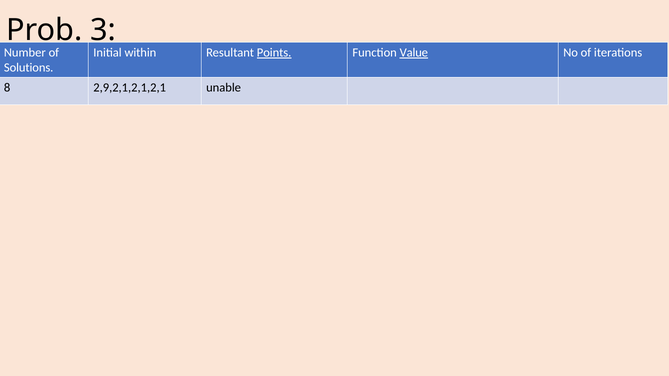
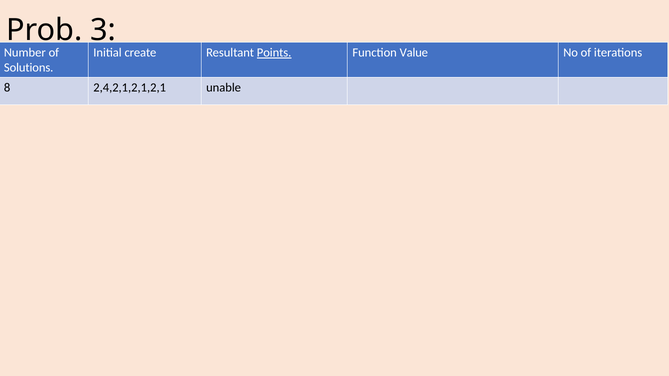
within: within -> create (140, 53)
Value underline: present -> none (414, 53)
2,9,2,1,2,1,2,1: 2,9,2,1,2,1,2,1 -> 2,4,2,1,2,1,2,1 (130, 88)
